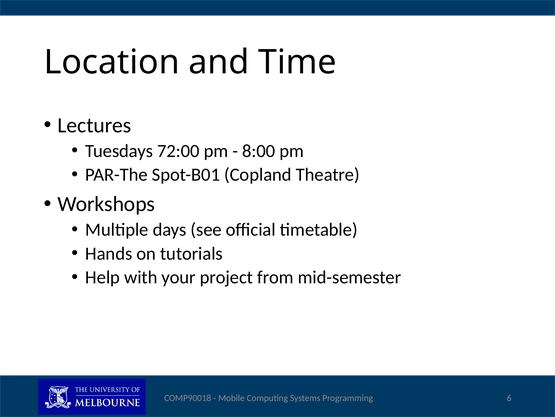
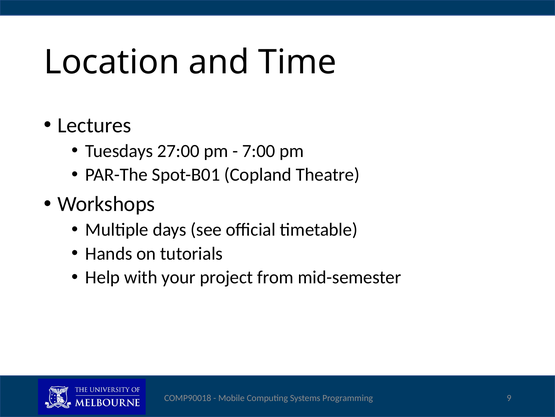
72:00: 72:00 -> 27:00 (178, 151)
8:00: 8:00 -> 7:00 (259, 151)
6: 6 -> 9 (509, 397)
